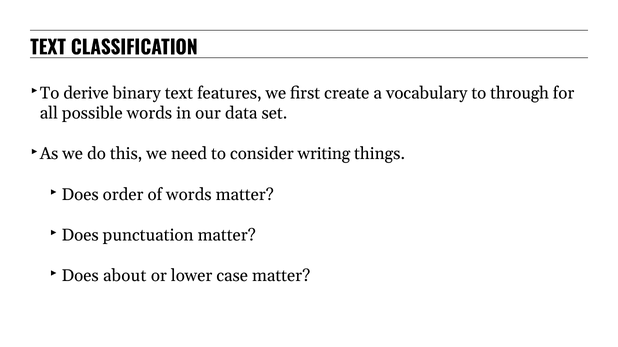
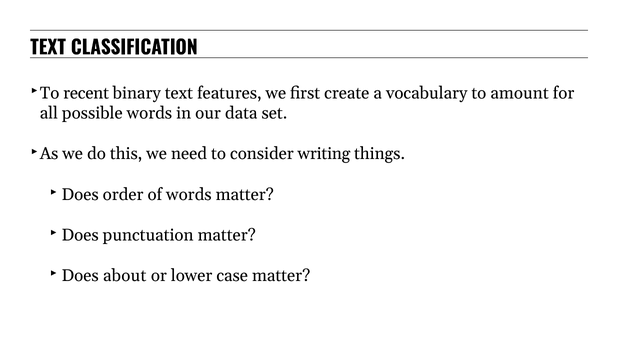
derive: derive -> recent (86, 93)
through: through -> amount (520, 93)
